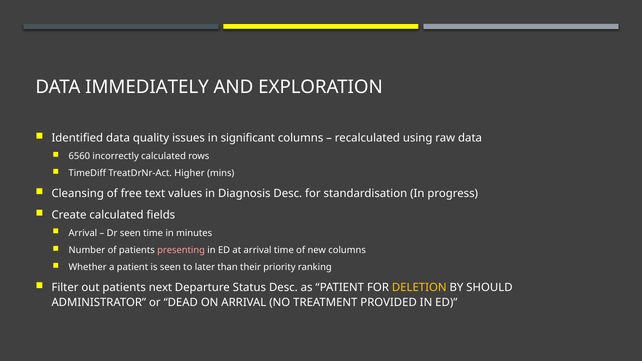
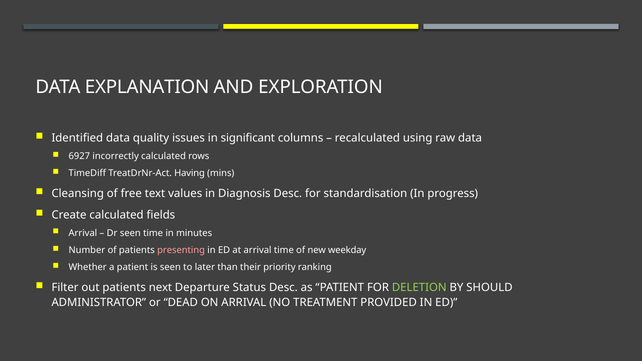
IMMEDIATELY: IMMEDIATELY -> EXPLANATION (147, 87)
6560: 6560 -> 6927 (79, 156)
Higher: Higher -> Having (190, 173)
new columns: columns -> weekday (347, 250)
DELETION colour: yellow -> light green (419, 288)
